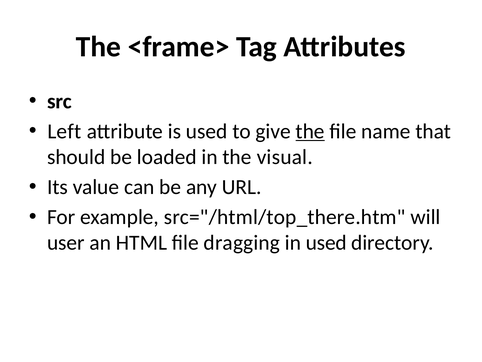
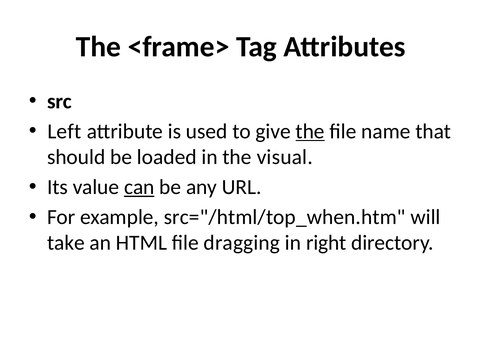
can underline: none -> present (139, 187)
src="/html/top_there.htm: src="/html/top_there.htm -> src="/html/top_when.htm (285, 217)
user: user -> take (66, 243)
in used: used -> right (326, 243)
